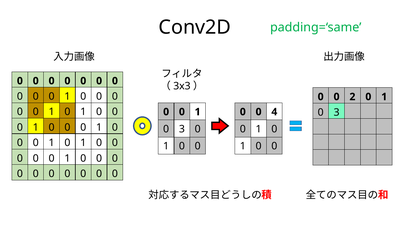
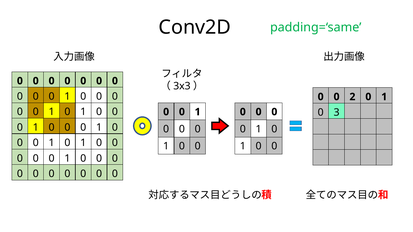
4: 4 -> 0 (274, 112)
3: 3 -> 0 (182, 129)
